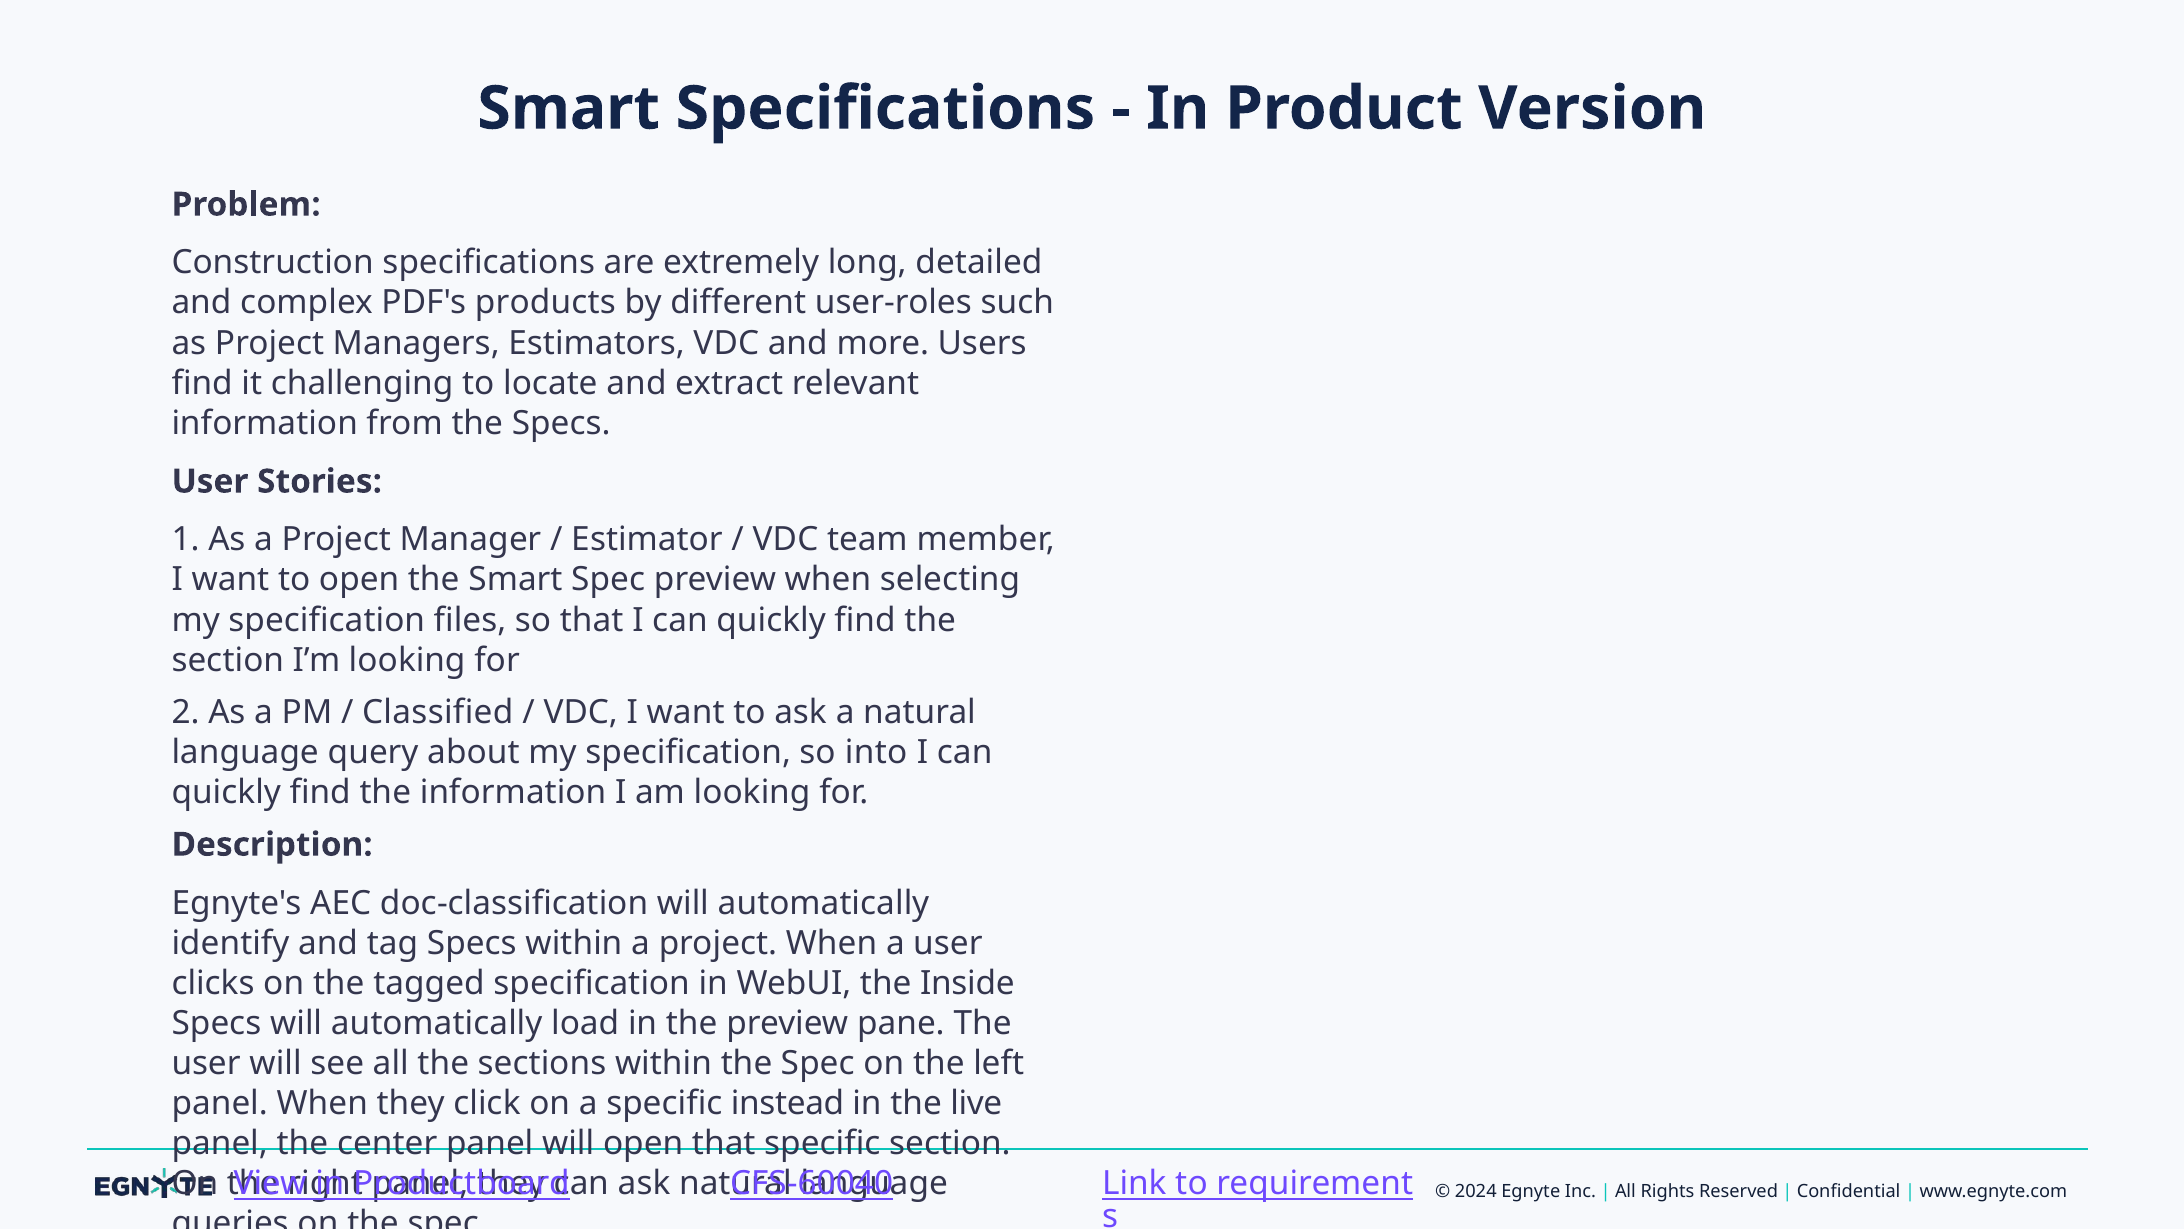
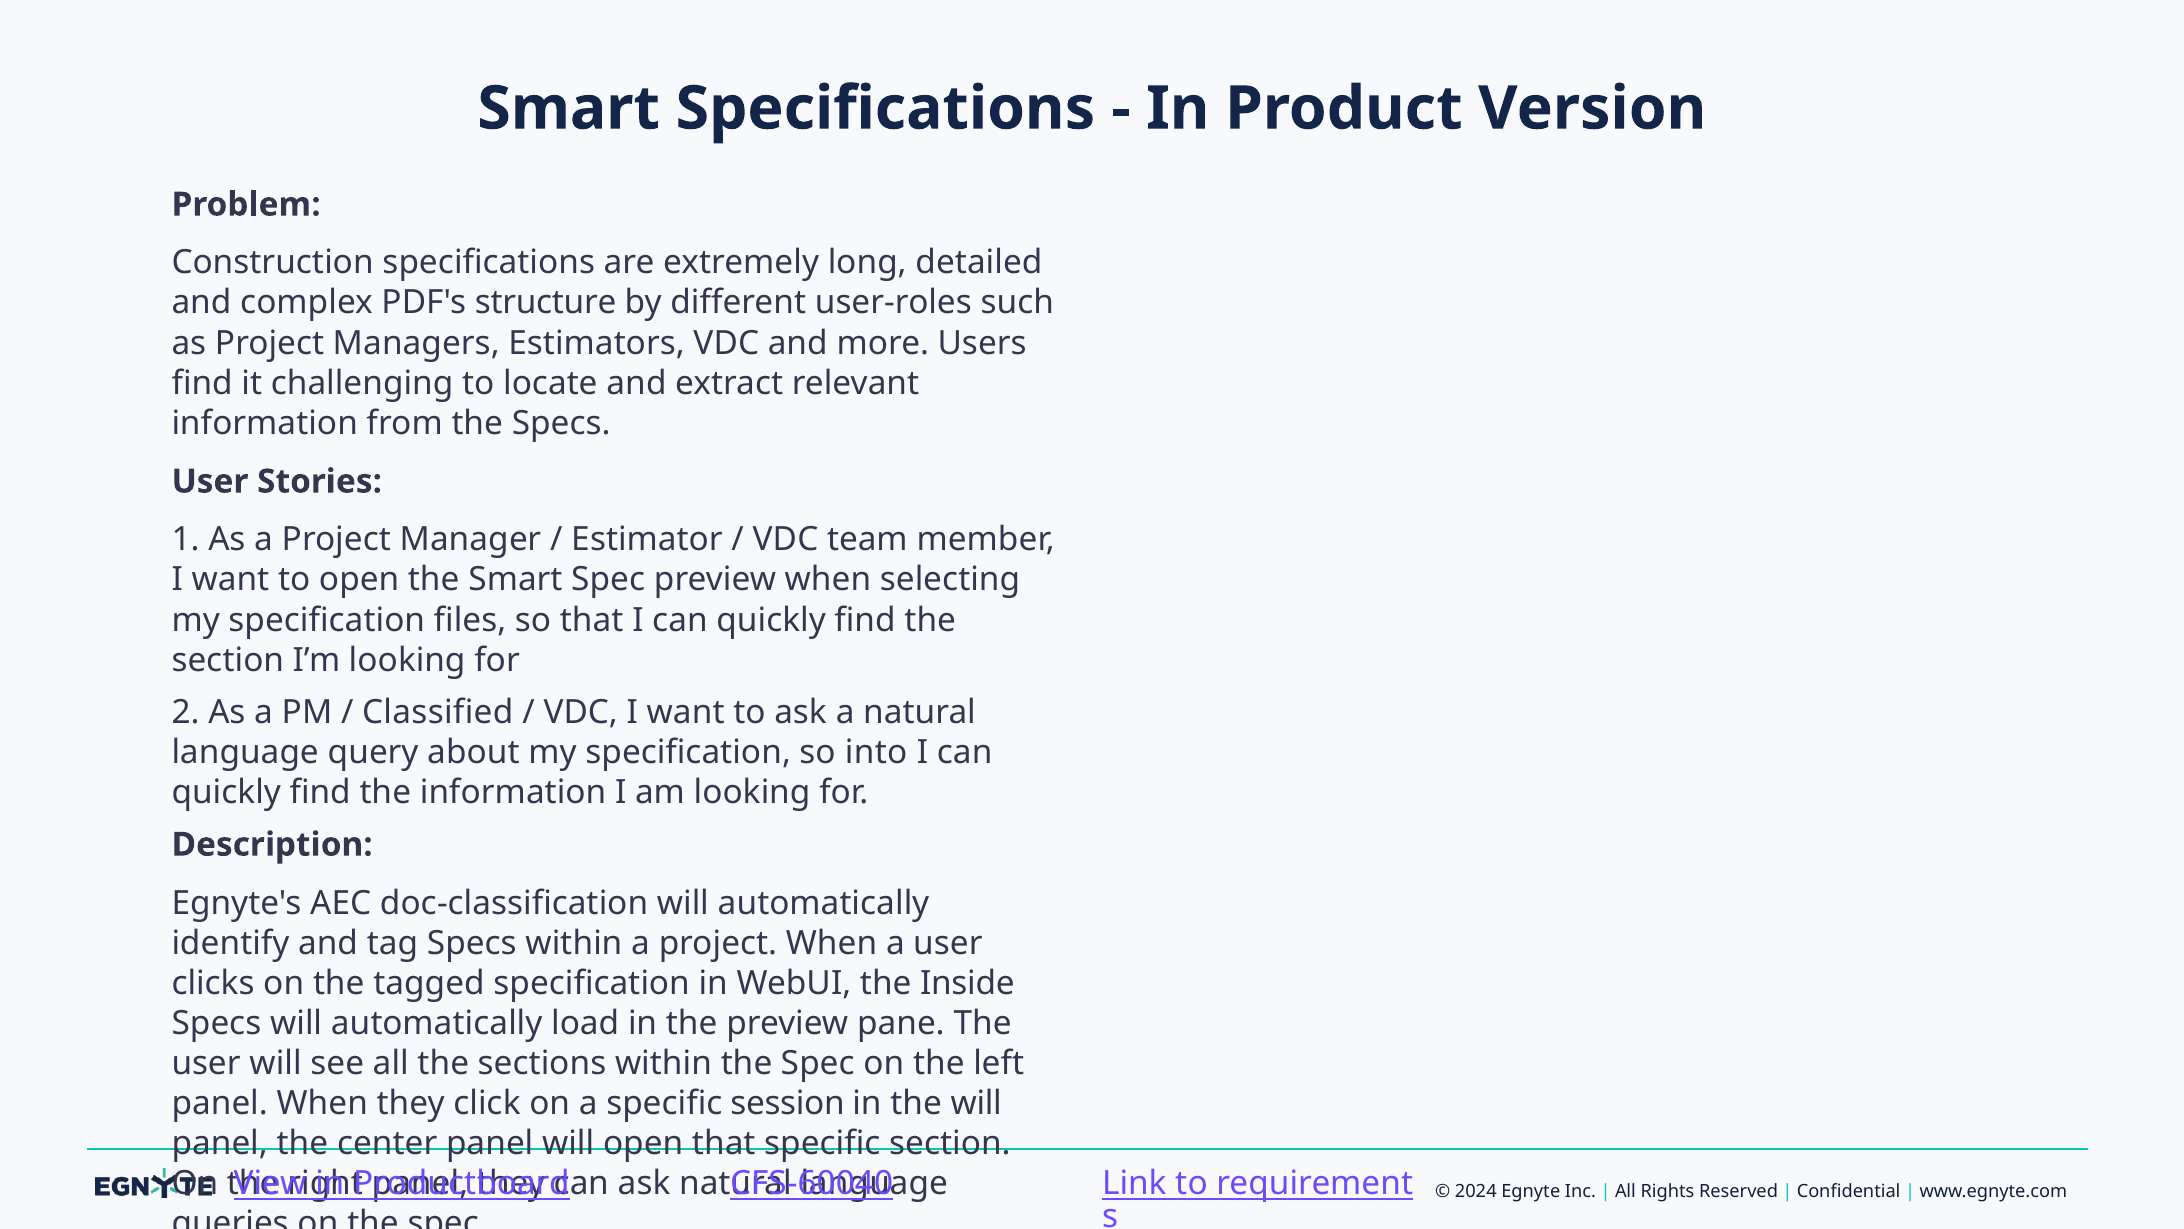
products: products -> structure (546, 303)
instead: instead -> session (788, 1103)
the live: live -> will (976, 1103)
